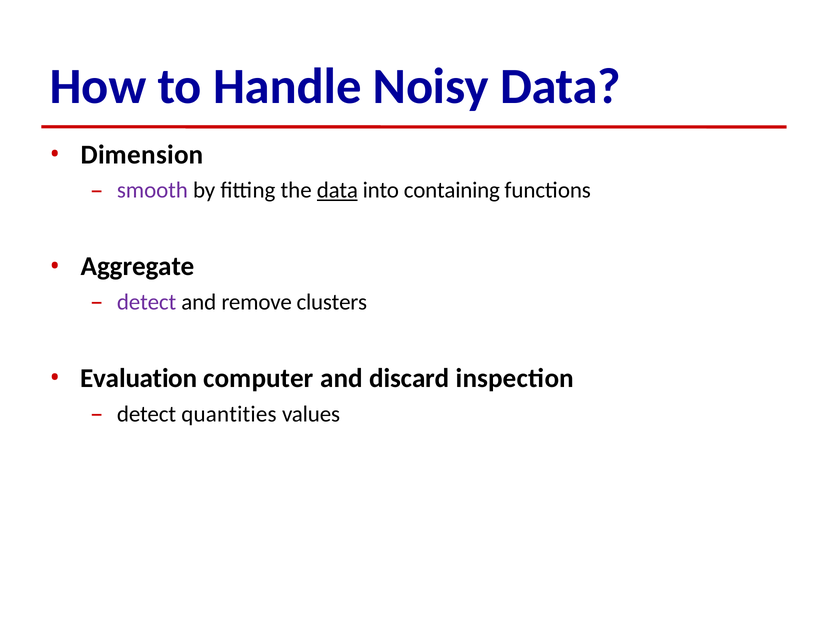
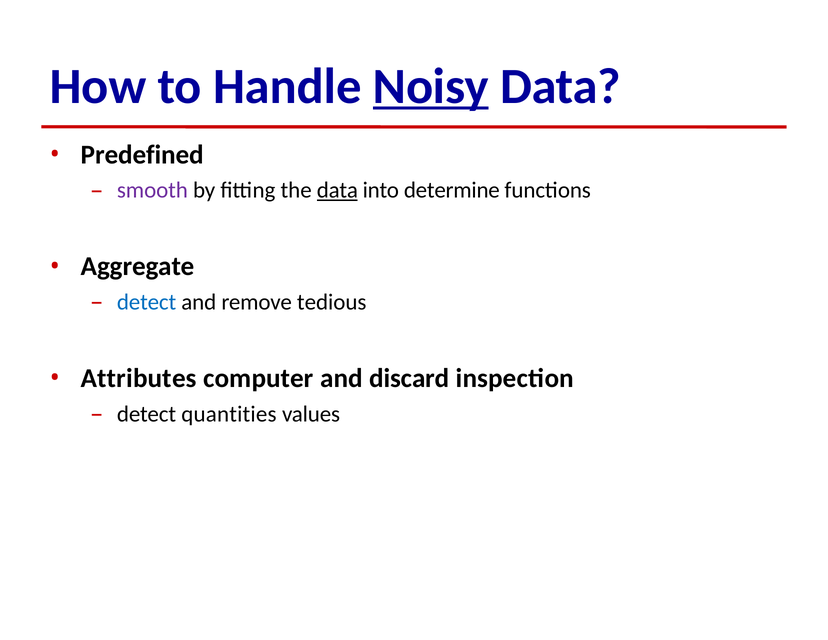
Noisy underline: none -> present (431, 86)
Dimension: Dimension -> Predefined (142, 155)
containing: containing -> determine (452, 190)
detect colour: purple -> blue (147, 302)
clusters: clusters -> tedious (332, 302)
Evaluation: Evaluation -> Attributes (139, 378)
